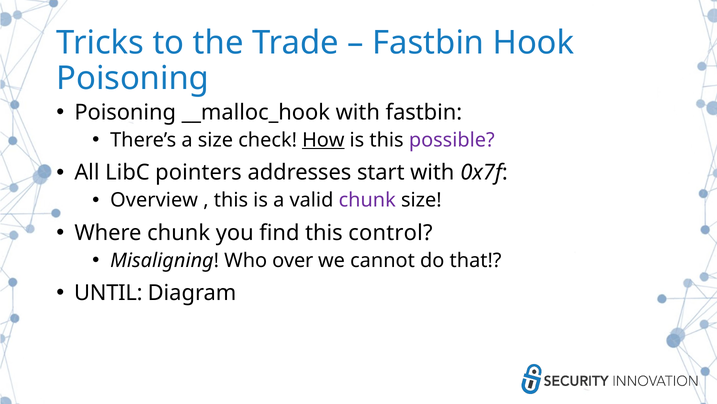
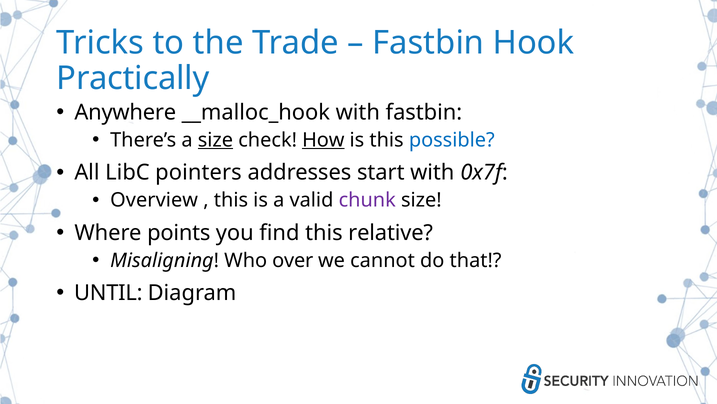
Poisoning: Poisoning -> Practically (133, 78)
Poisoning: Poisoning -> Anywhere (125, 112)
size underline: none -> present (215, 140)
possible colour: purple -> blue (452, 140)
Where chunk: chunk -> points (179, 232)
control: control -> relative (391, 232)
